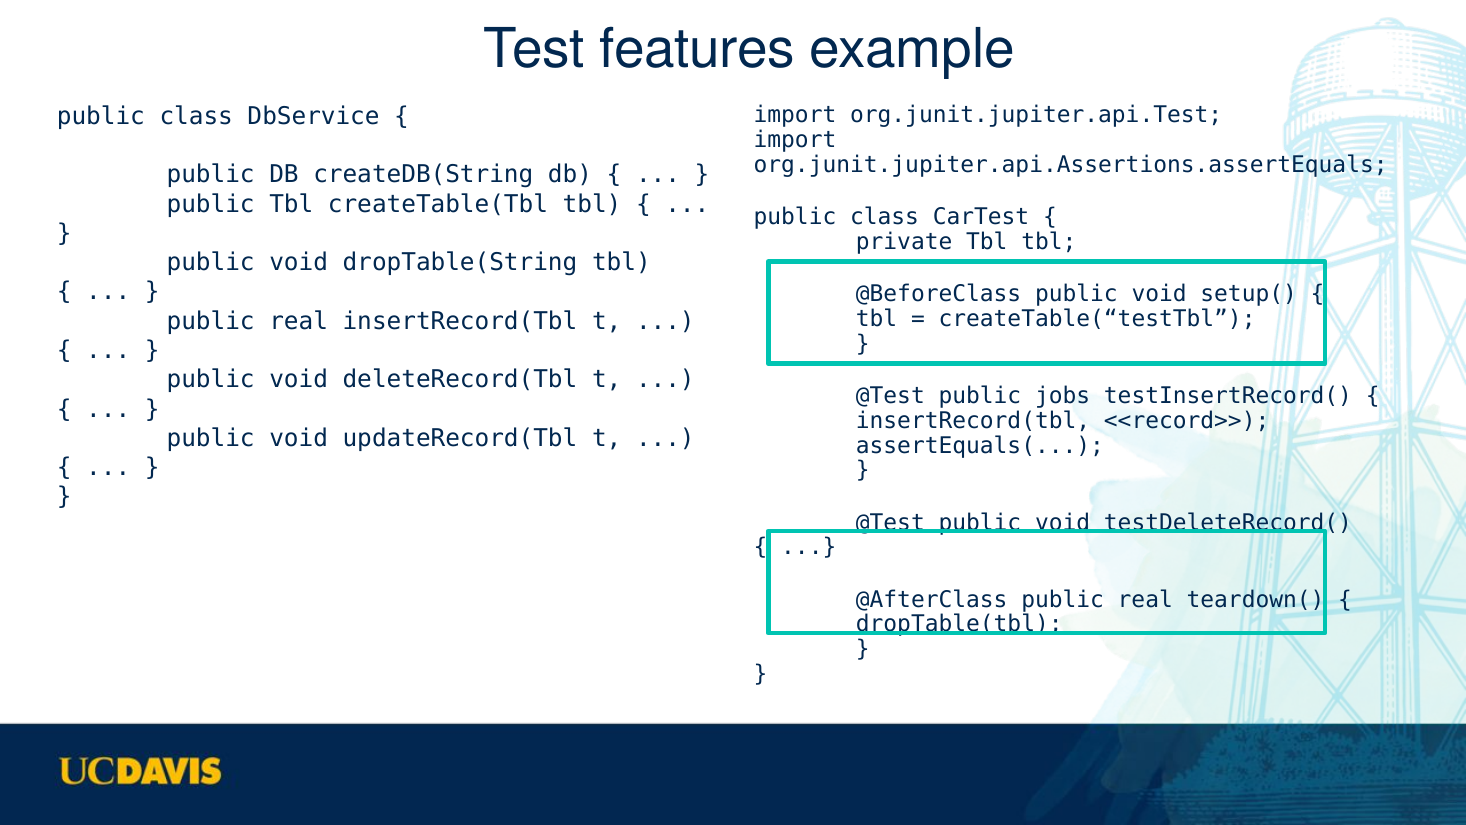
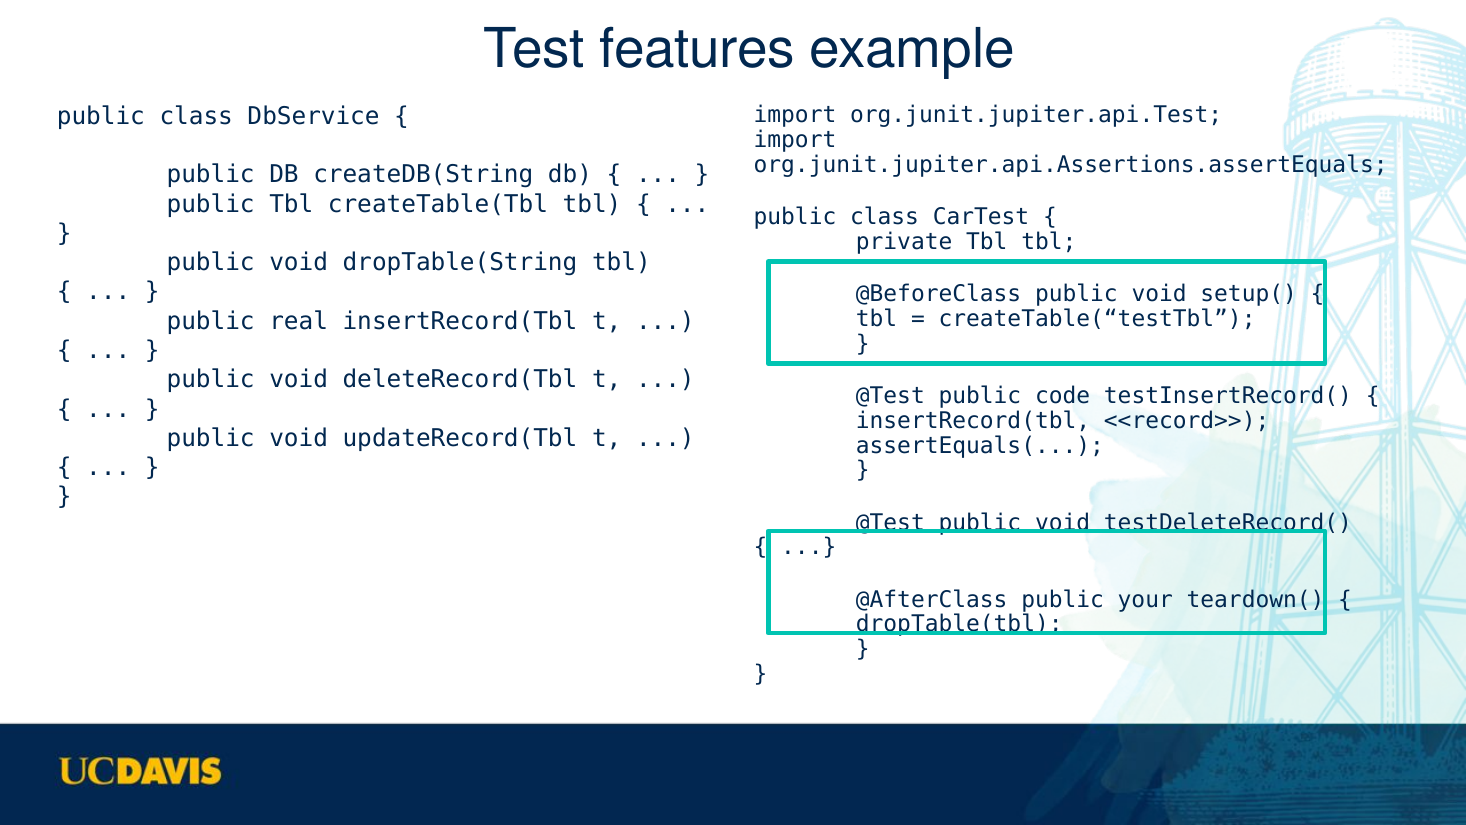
jobs: jobs -> code (1063, 396)
@AfterClass public real: real -> your (1145, 599)
